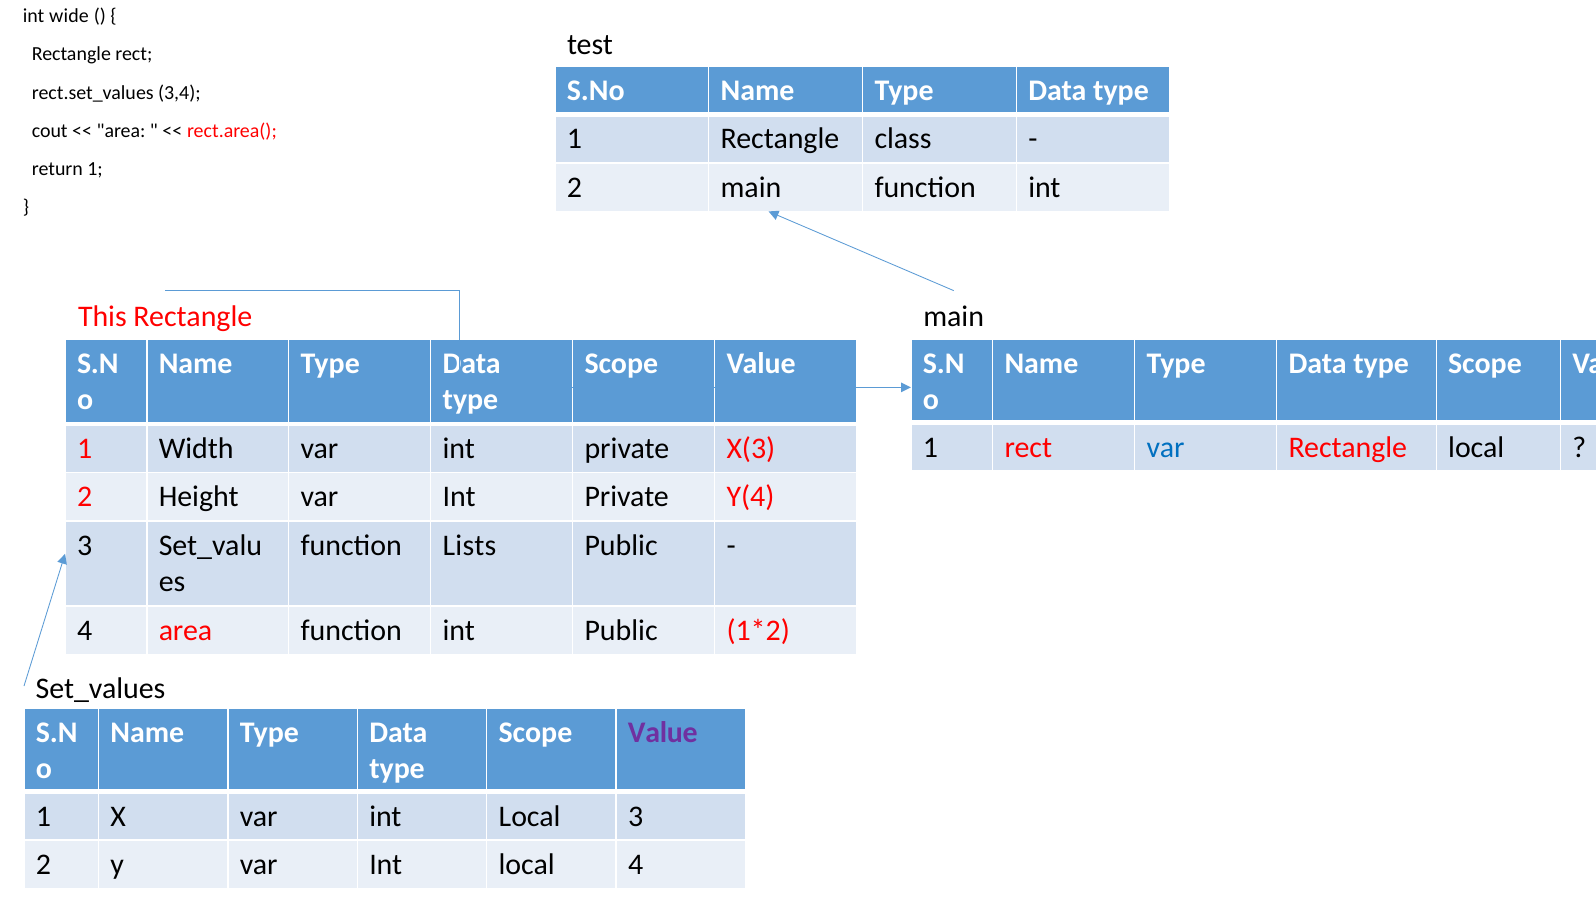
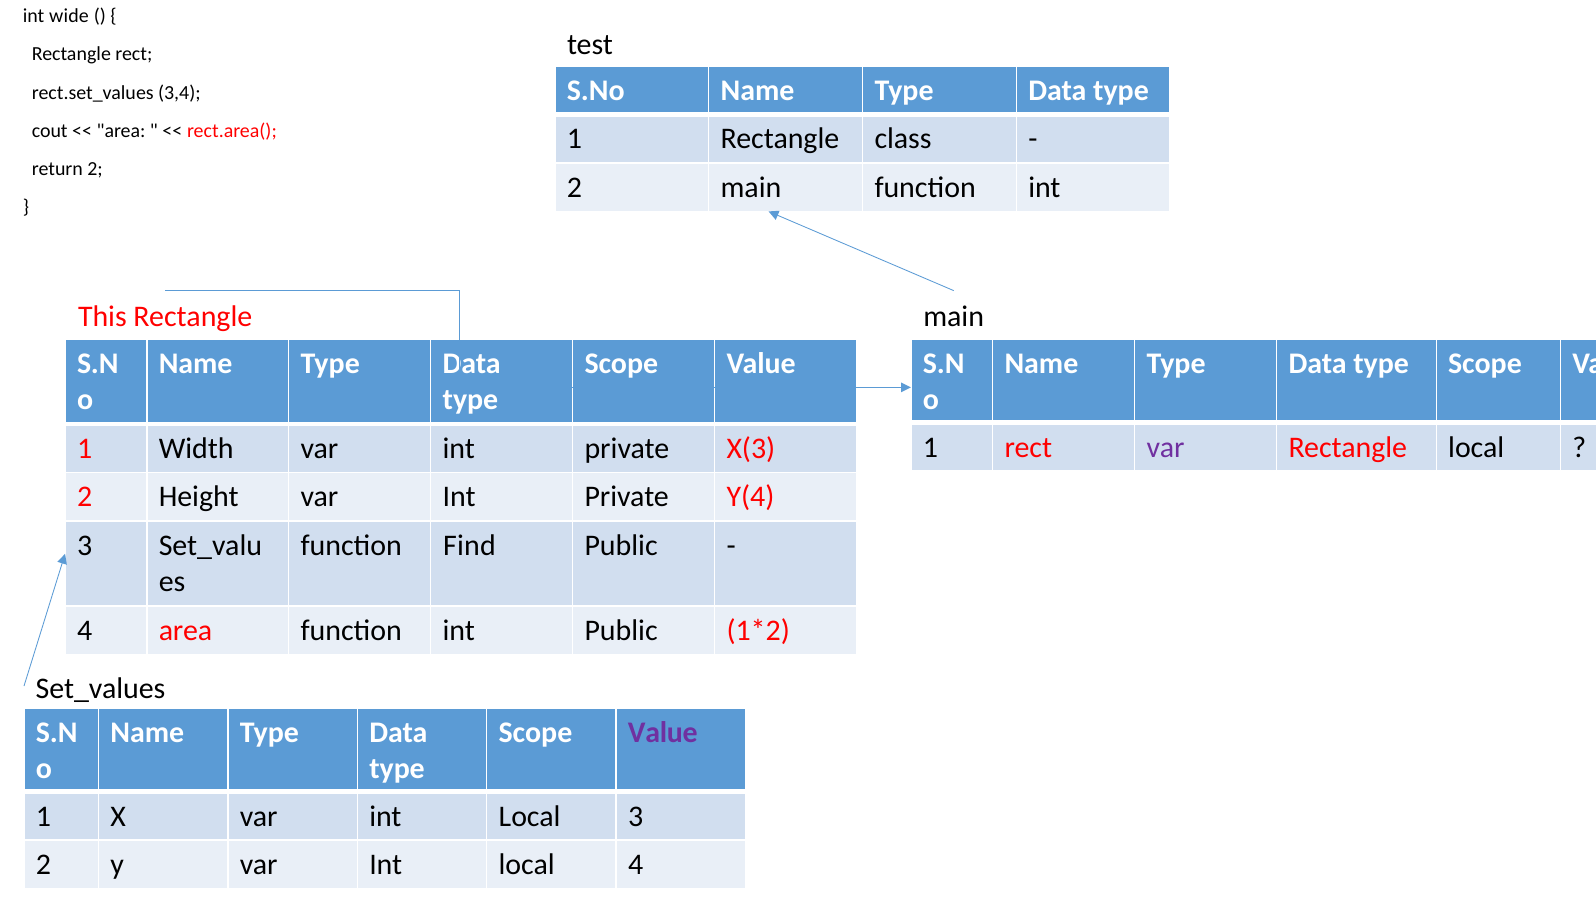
return 1: 1 -> 2 (95, 169)
var colour: blue -> purple (1166, 448)
Lists: Lists -> Find (469, 546)
